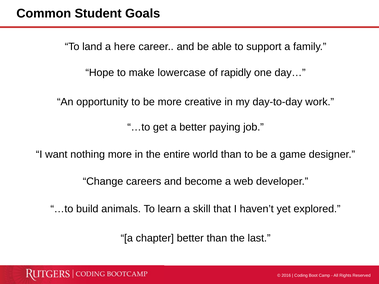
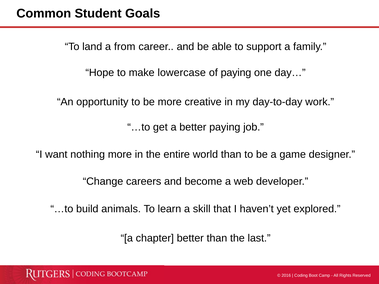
here: here -> from (125, 47)
of rapidly: rapidly -> paying (236, 73)
